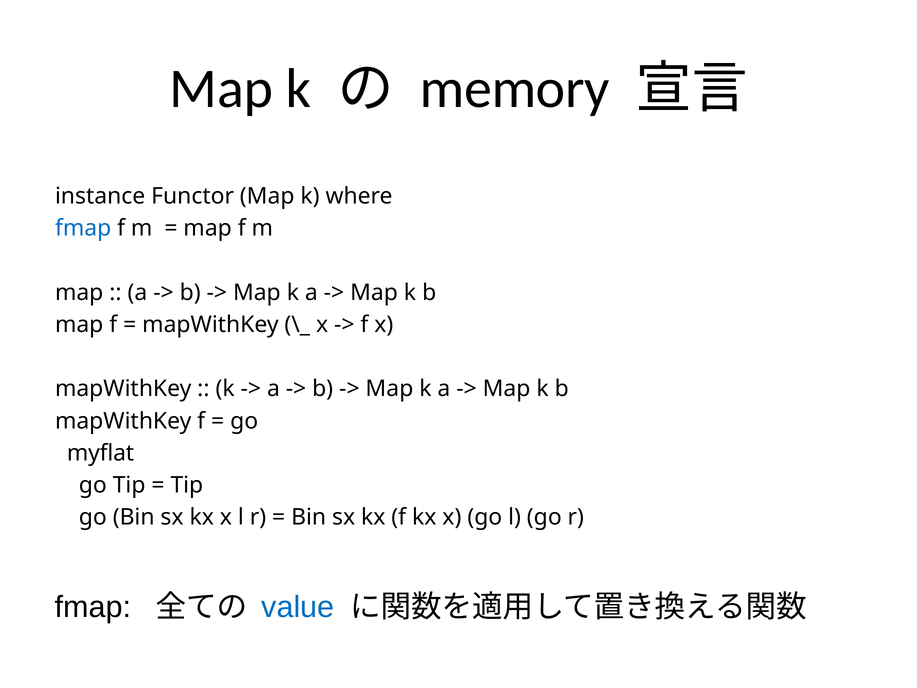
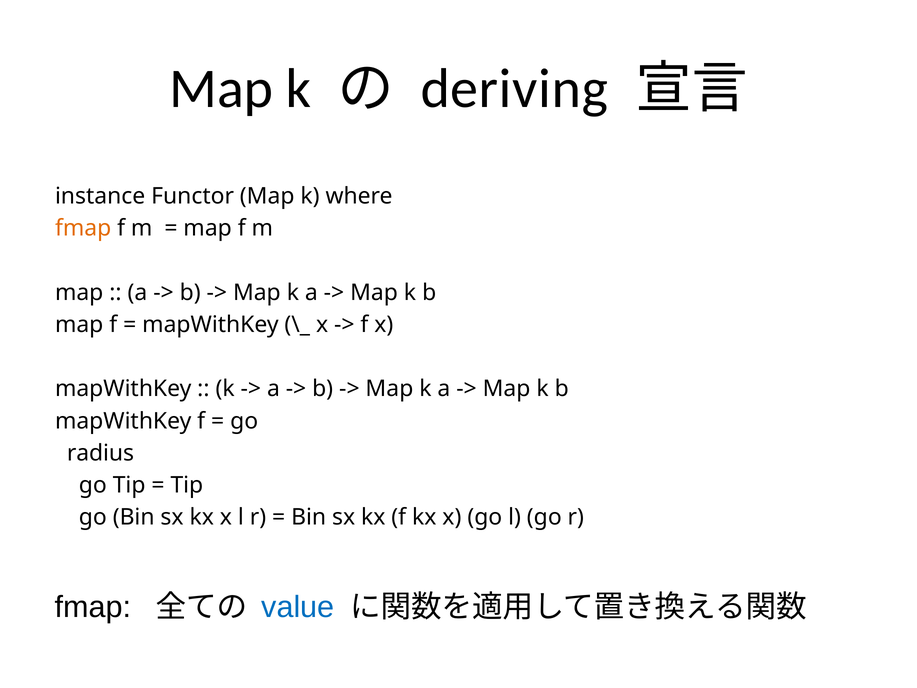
memory: memory -> deriving (514, 89)
fmap colour: blue -> orange (83, 228)
myflat: myflat -> radius (100, 453)
